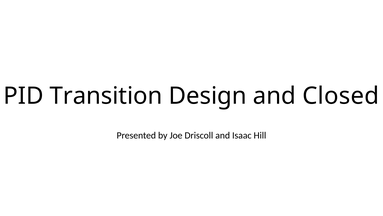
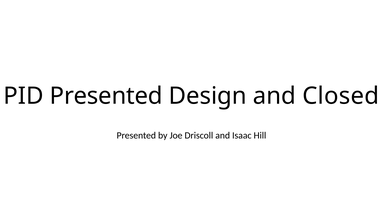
PID Transition: Transition -> Presented (106, 96)
